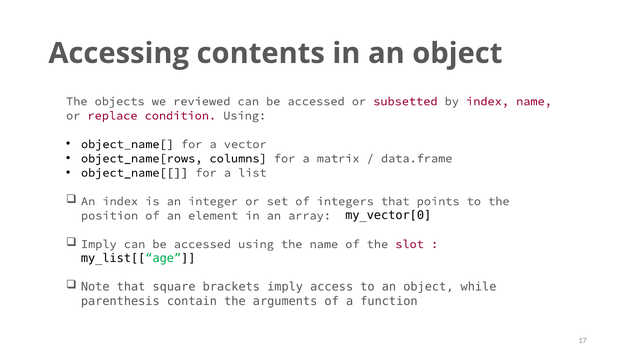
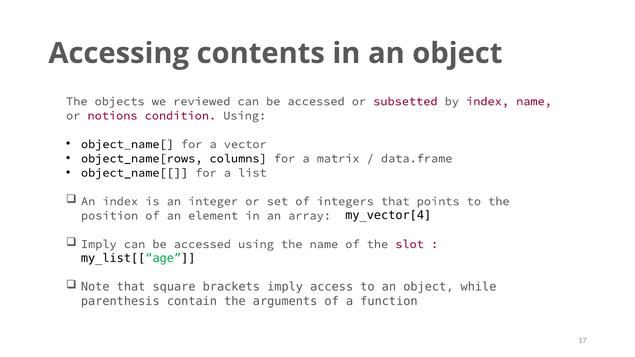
replace: replace -> notions (113, 116)
my_vector[0: my_vector[0 -> my_vector[4 (388, 216)
